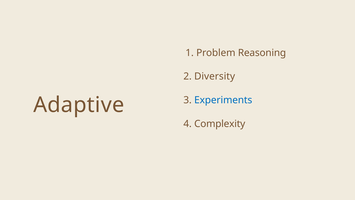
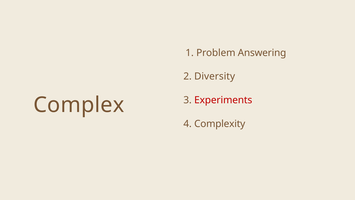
Reasoning: Reasoning -> Answering (262, 53)
Experiments colour: blue -> red (223, 100)
Adaptive: Adaptive -> Complex (79, 105)
